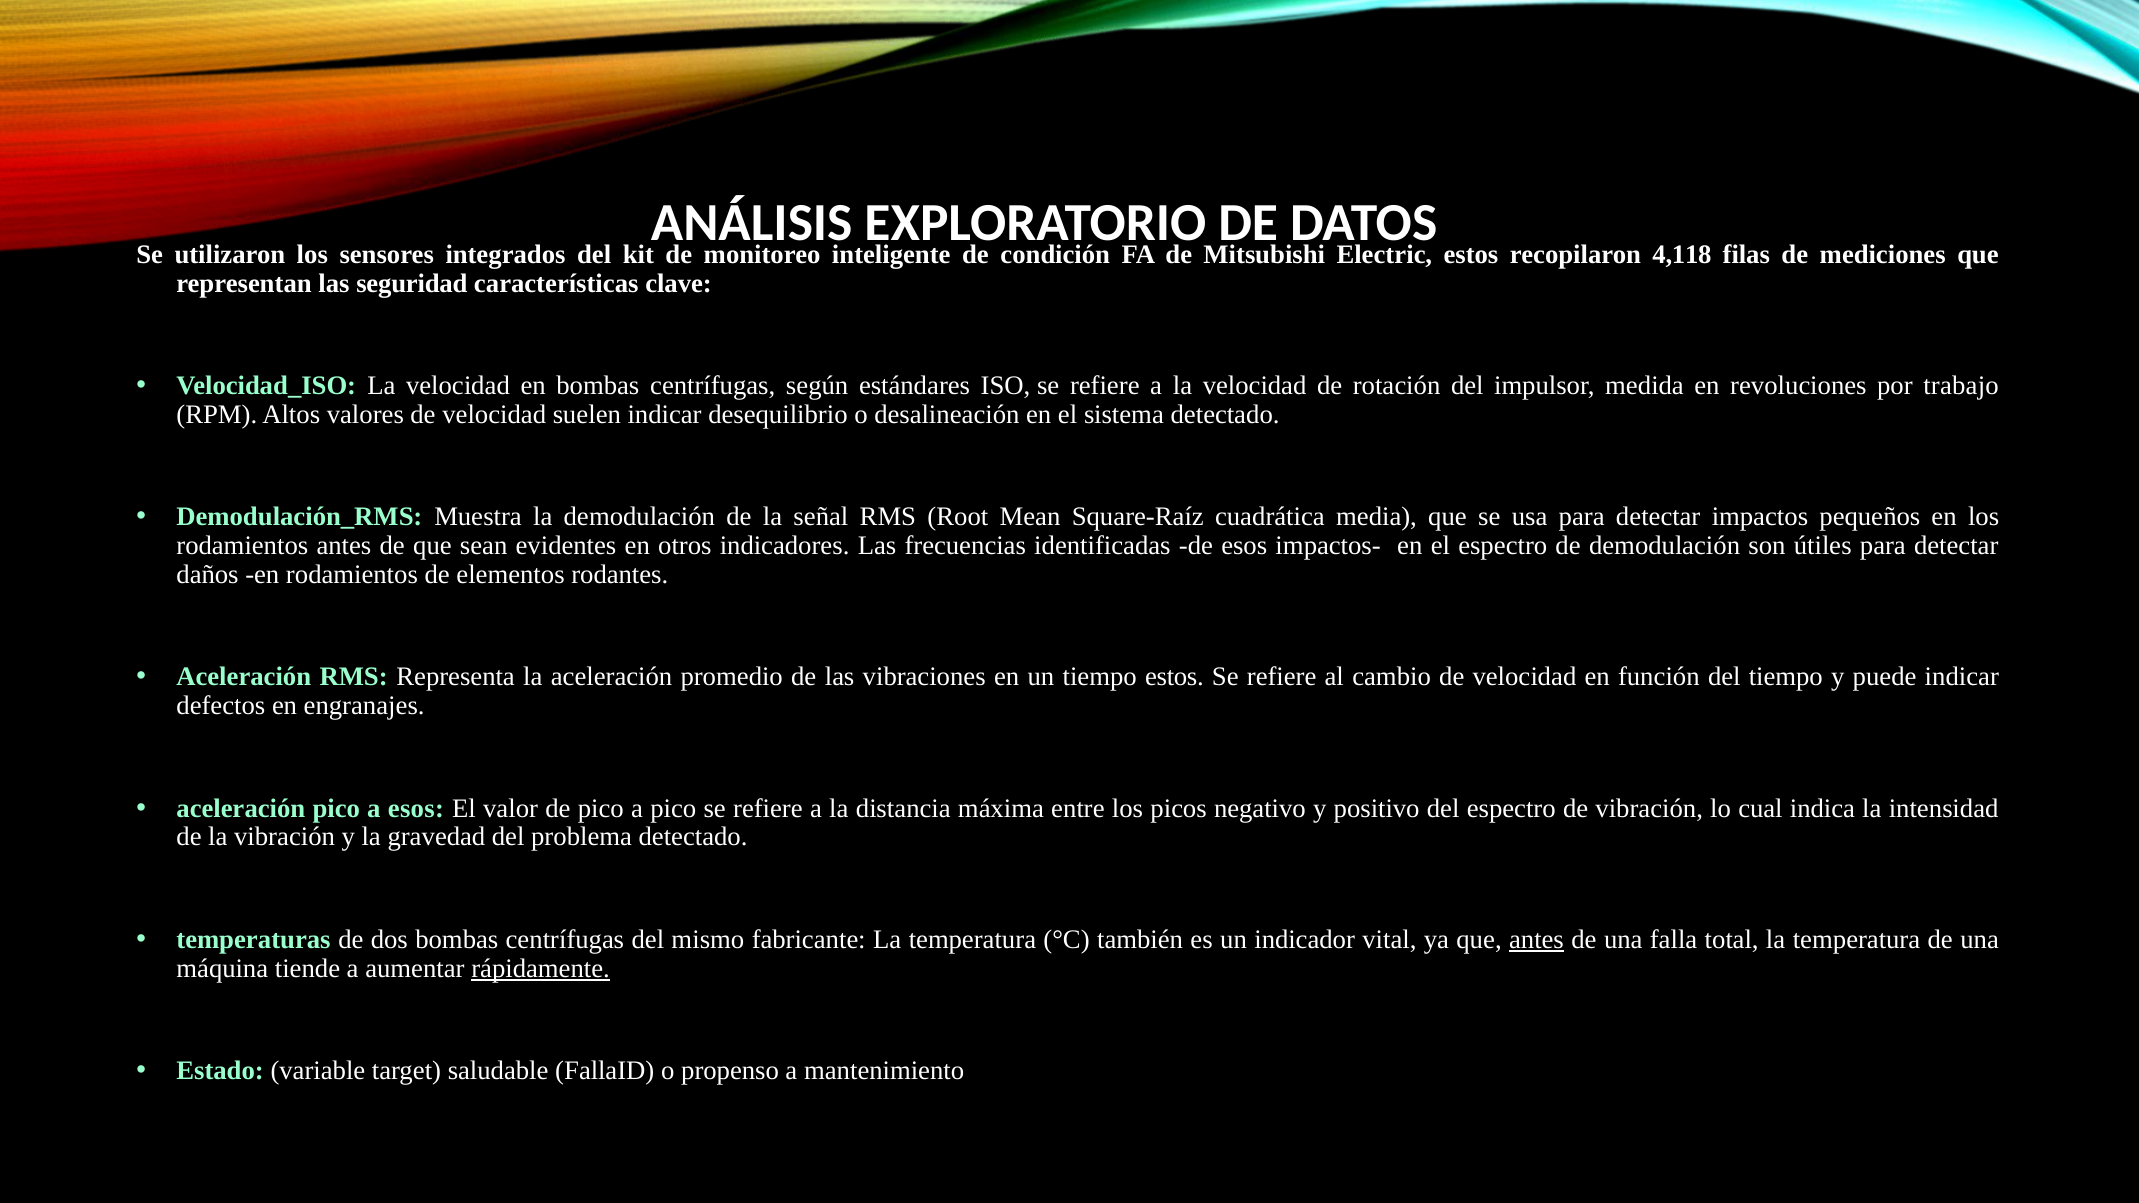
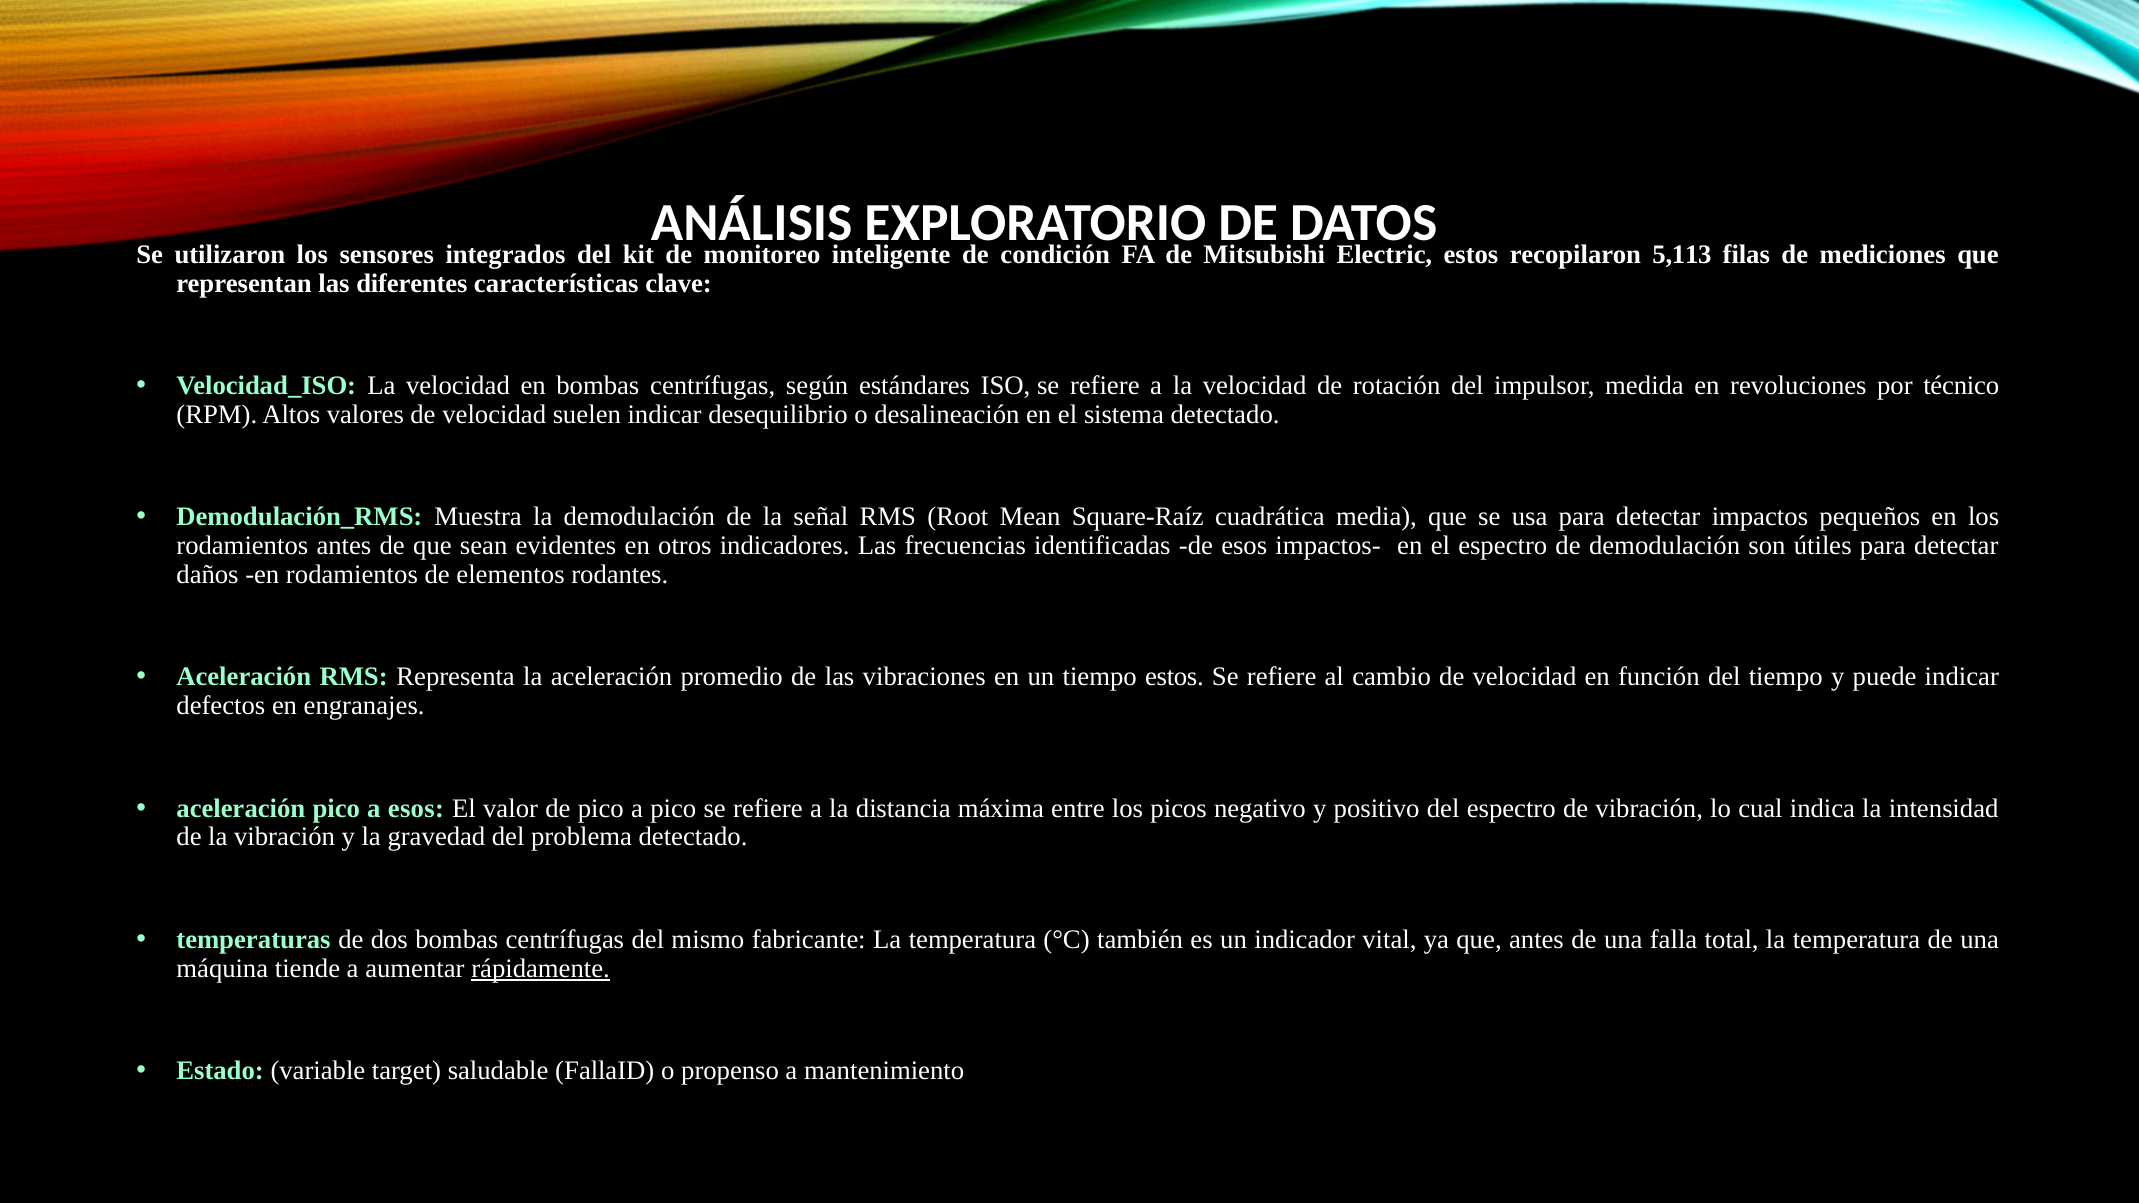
4,118: 4,118 -> 5,113 (1682, 255)
seguridad: seguridad -> diferentes (412, 284)
trabajo: trabajo -> técnico (1961, 386)
antes underline: present -> none (1537, 940)
